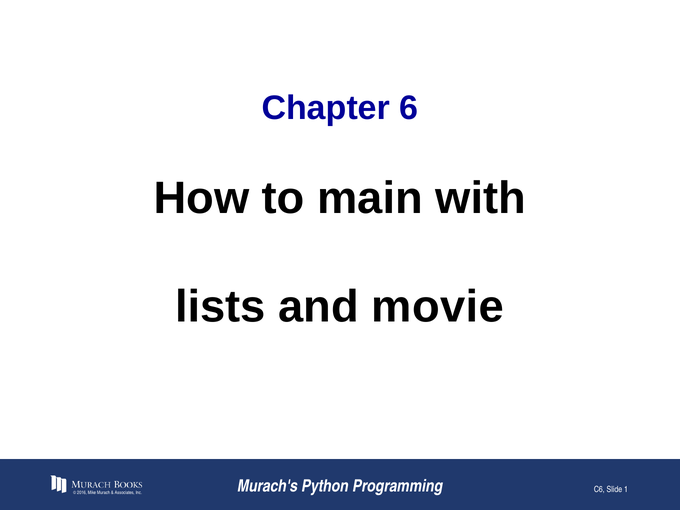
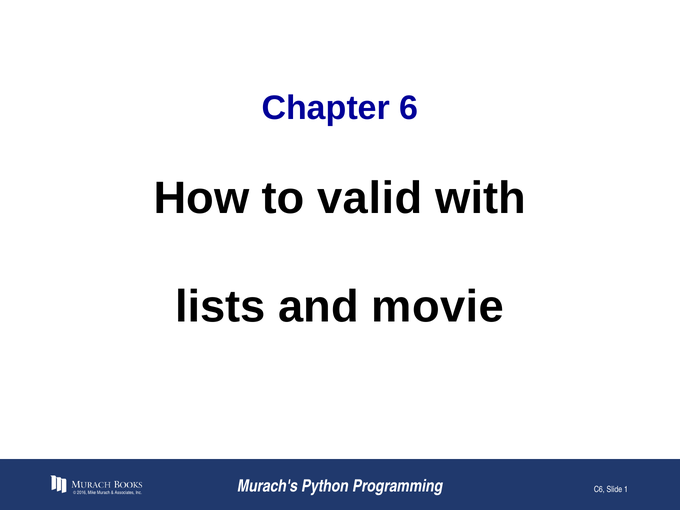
main: main -> valid (370, 198)
